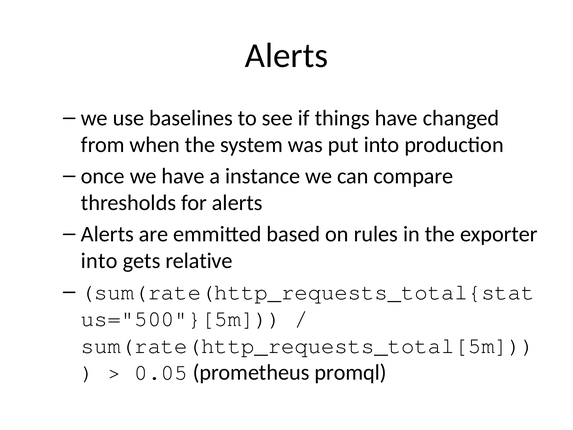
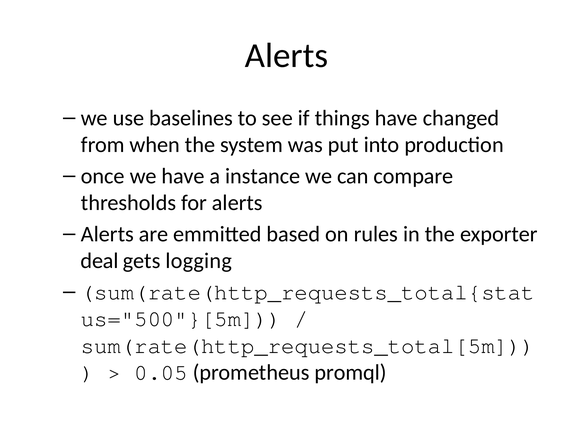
into: into -> deal (100, 261)
relative: relative -> logging (199, 261)
